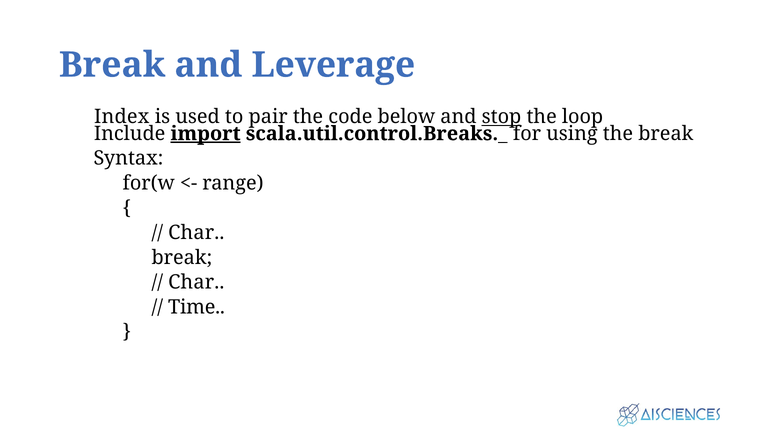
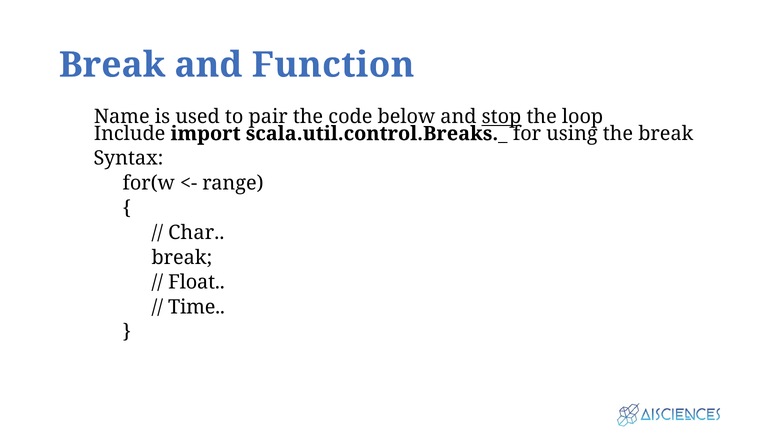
Leverage: Leverage -> Function (333, 65)
Index: Index -> Name (122, 117)
import underline: present -> none (206, 134)
Char: Char -> Float (196, 282)
